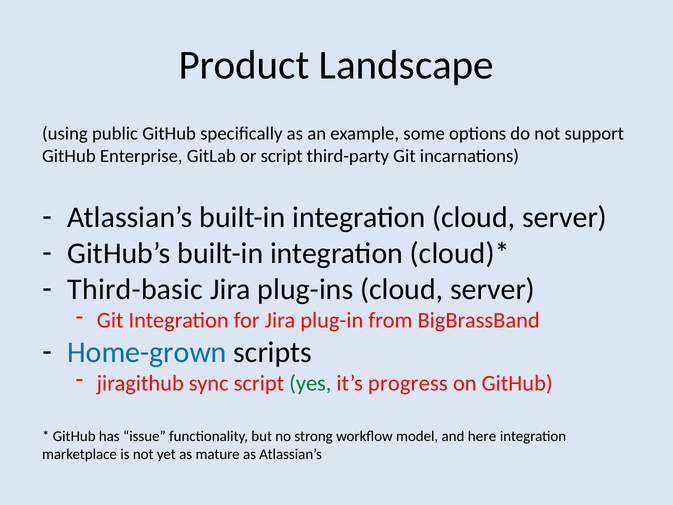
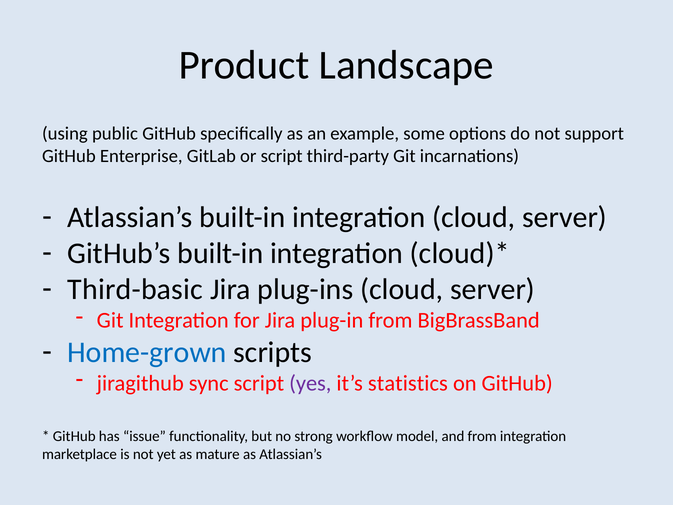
yes colour: green -> purple (310, 383)
progress: progress -> statistics (408, 383)
and here: here -> from (482, 436)
